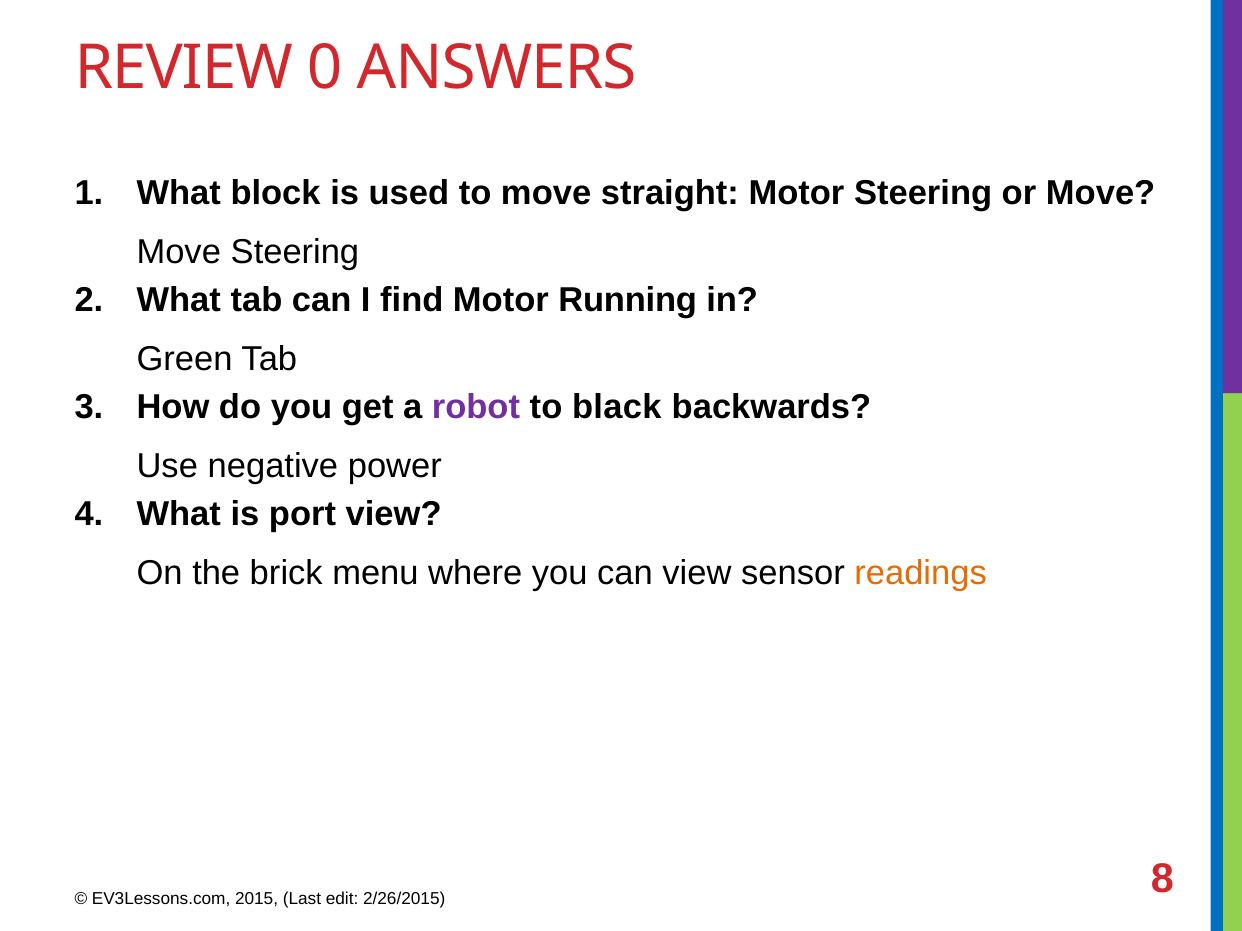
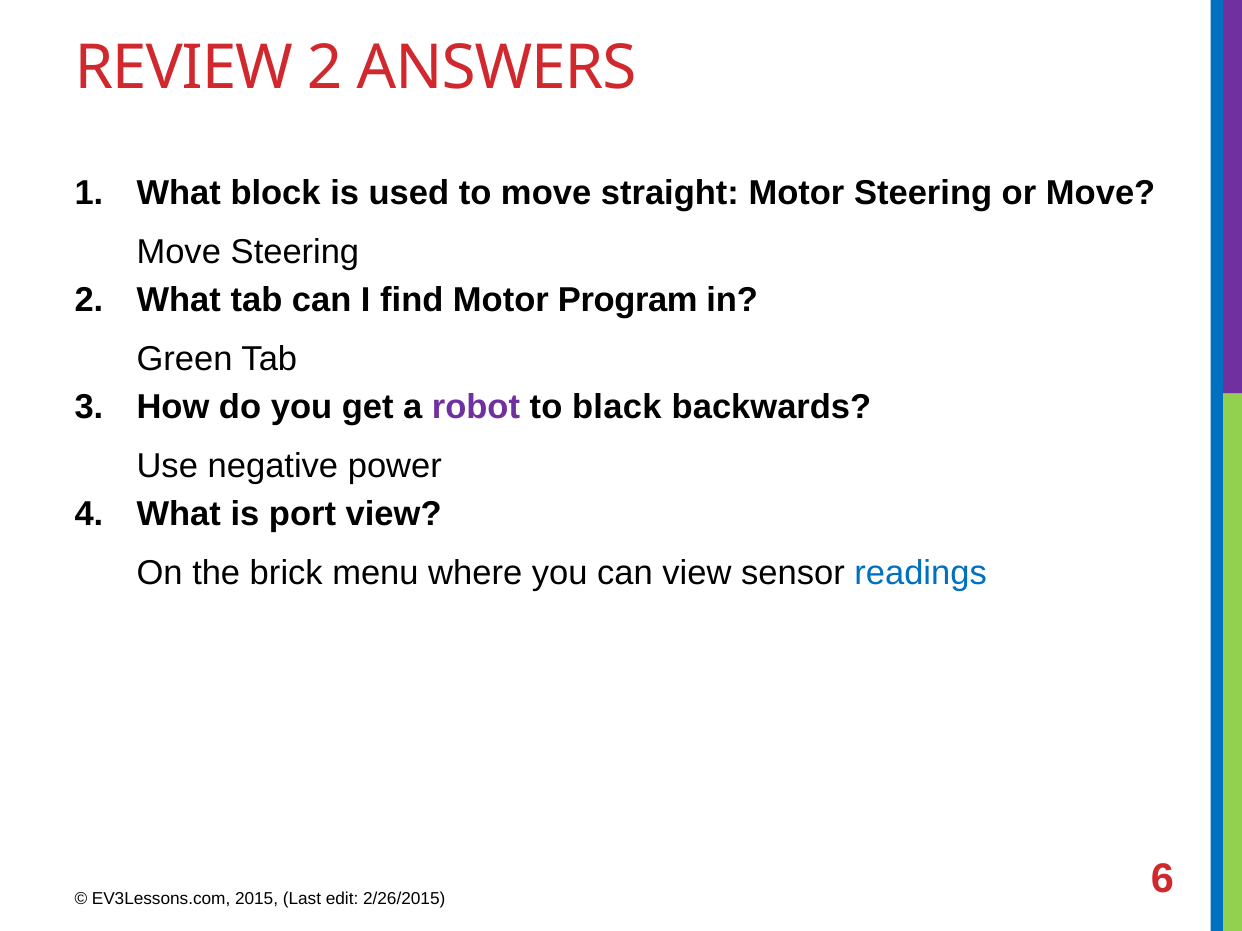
REVIEW 0: 0 -> 2 (325, 69)
Running: Running -> Program (628, 301)
readings colour: orange -> blue (921, 574)
8: 8 -> 6 (1162, 879)
